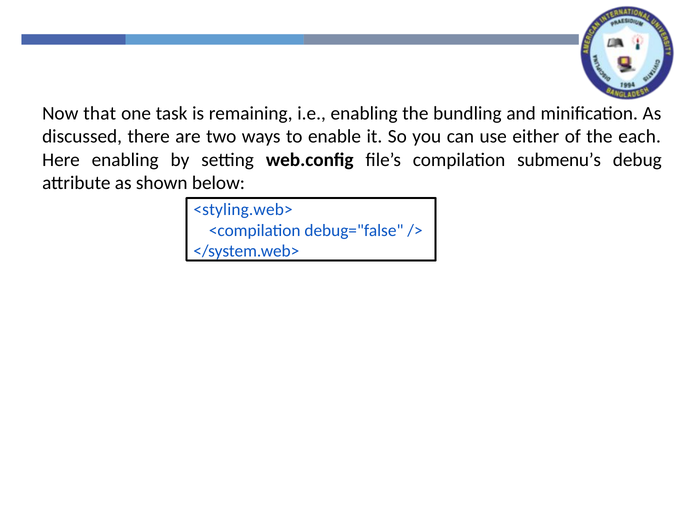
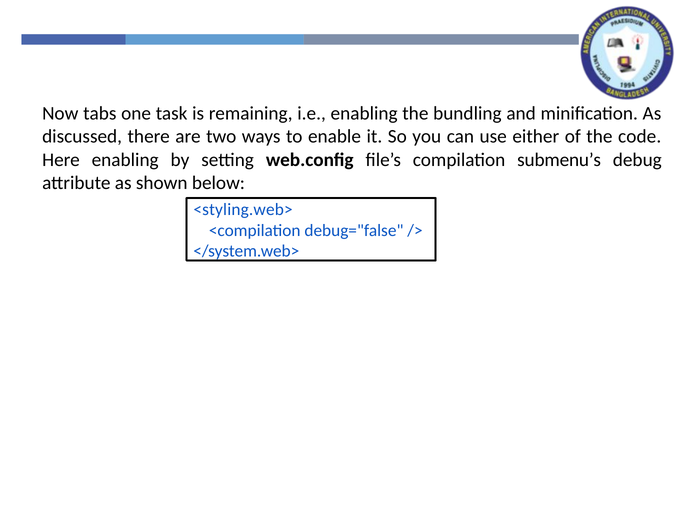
that: that -> tabs (100, 114)
each: each -> code (640, 137)
